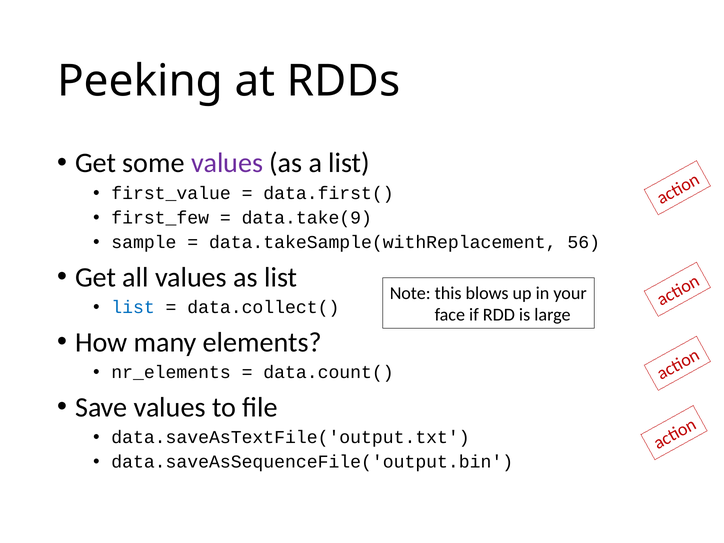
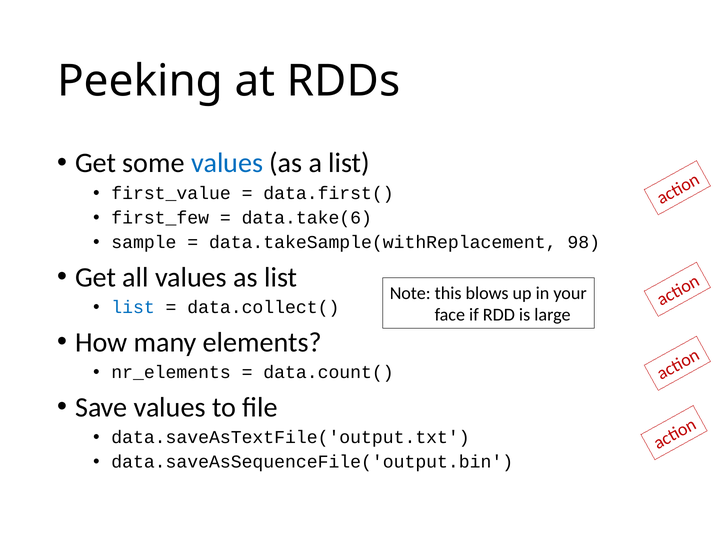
values colour: purple -> blue (227, 163)
data.take(9: data.take(9 -> data.take(6 (307, 218)
56: 56 -> 98 (584, 242)
